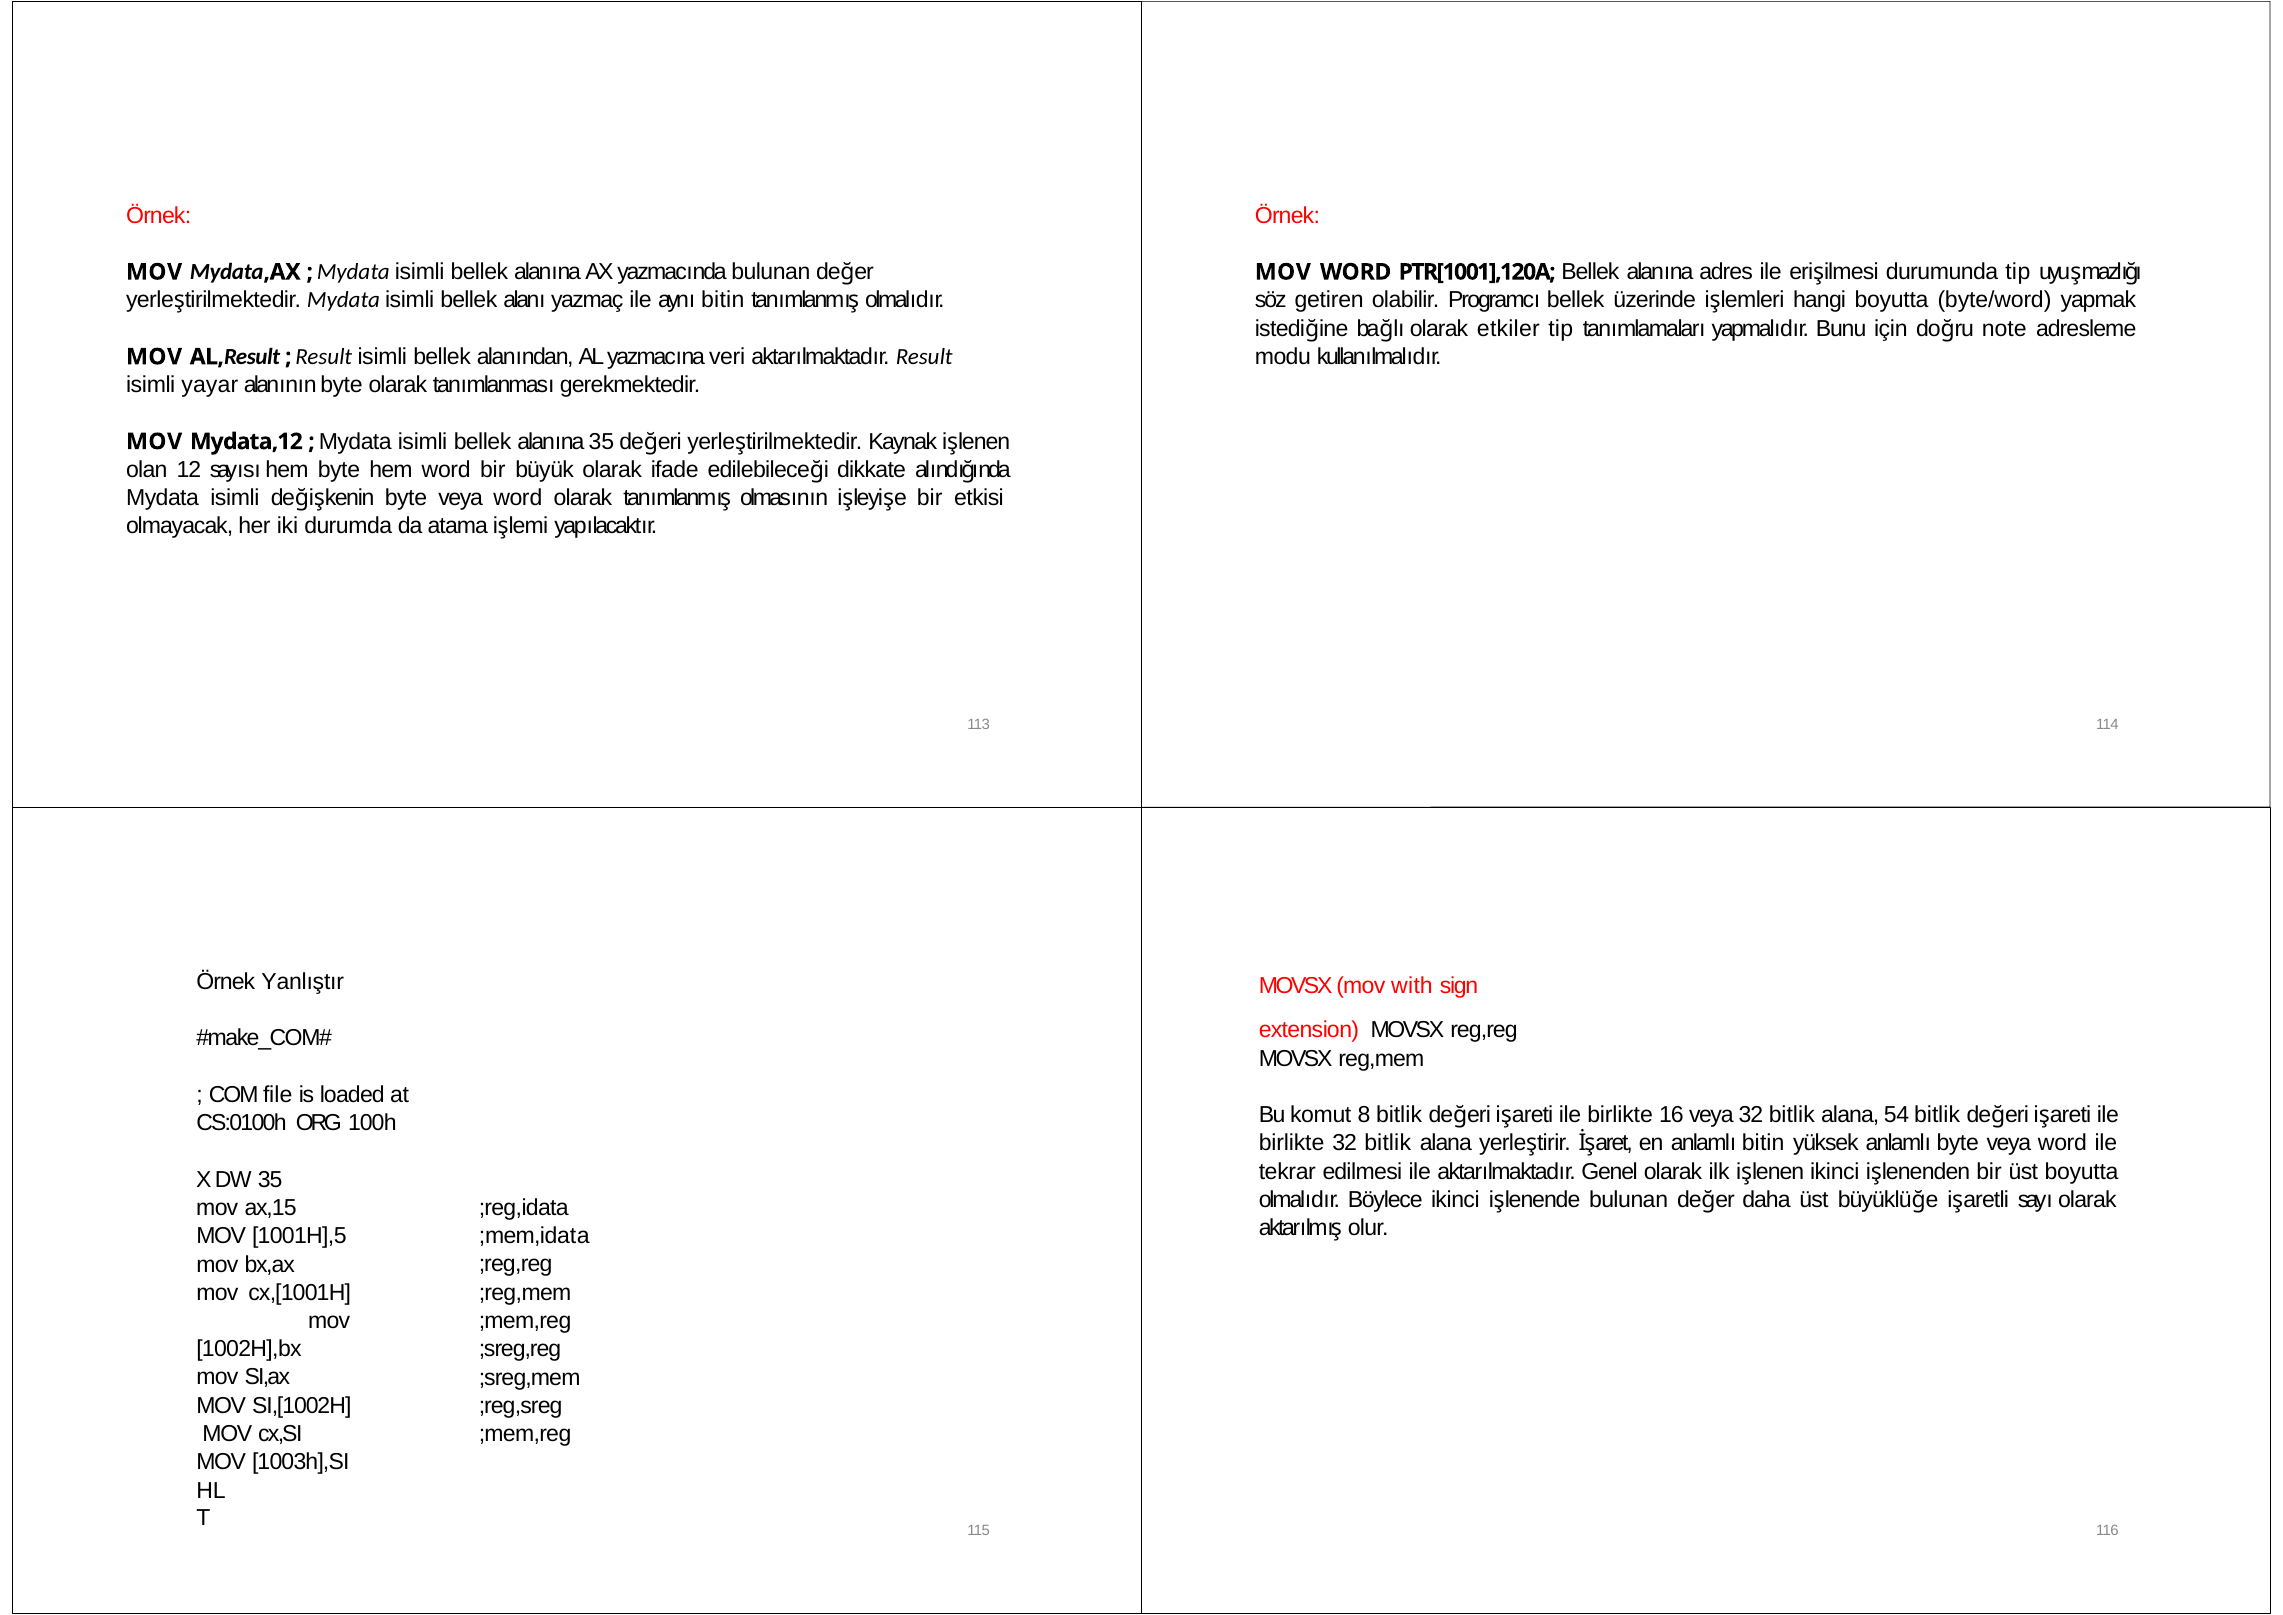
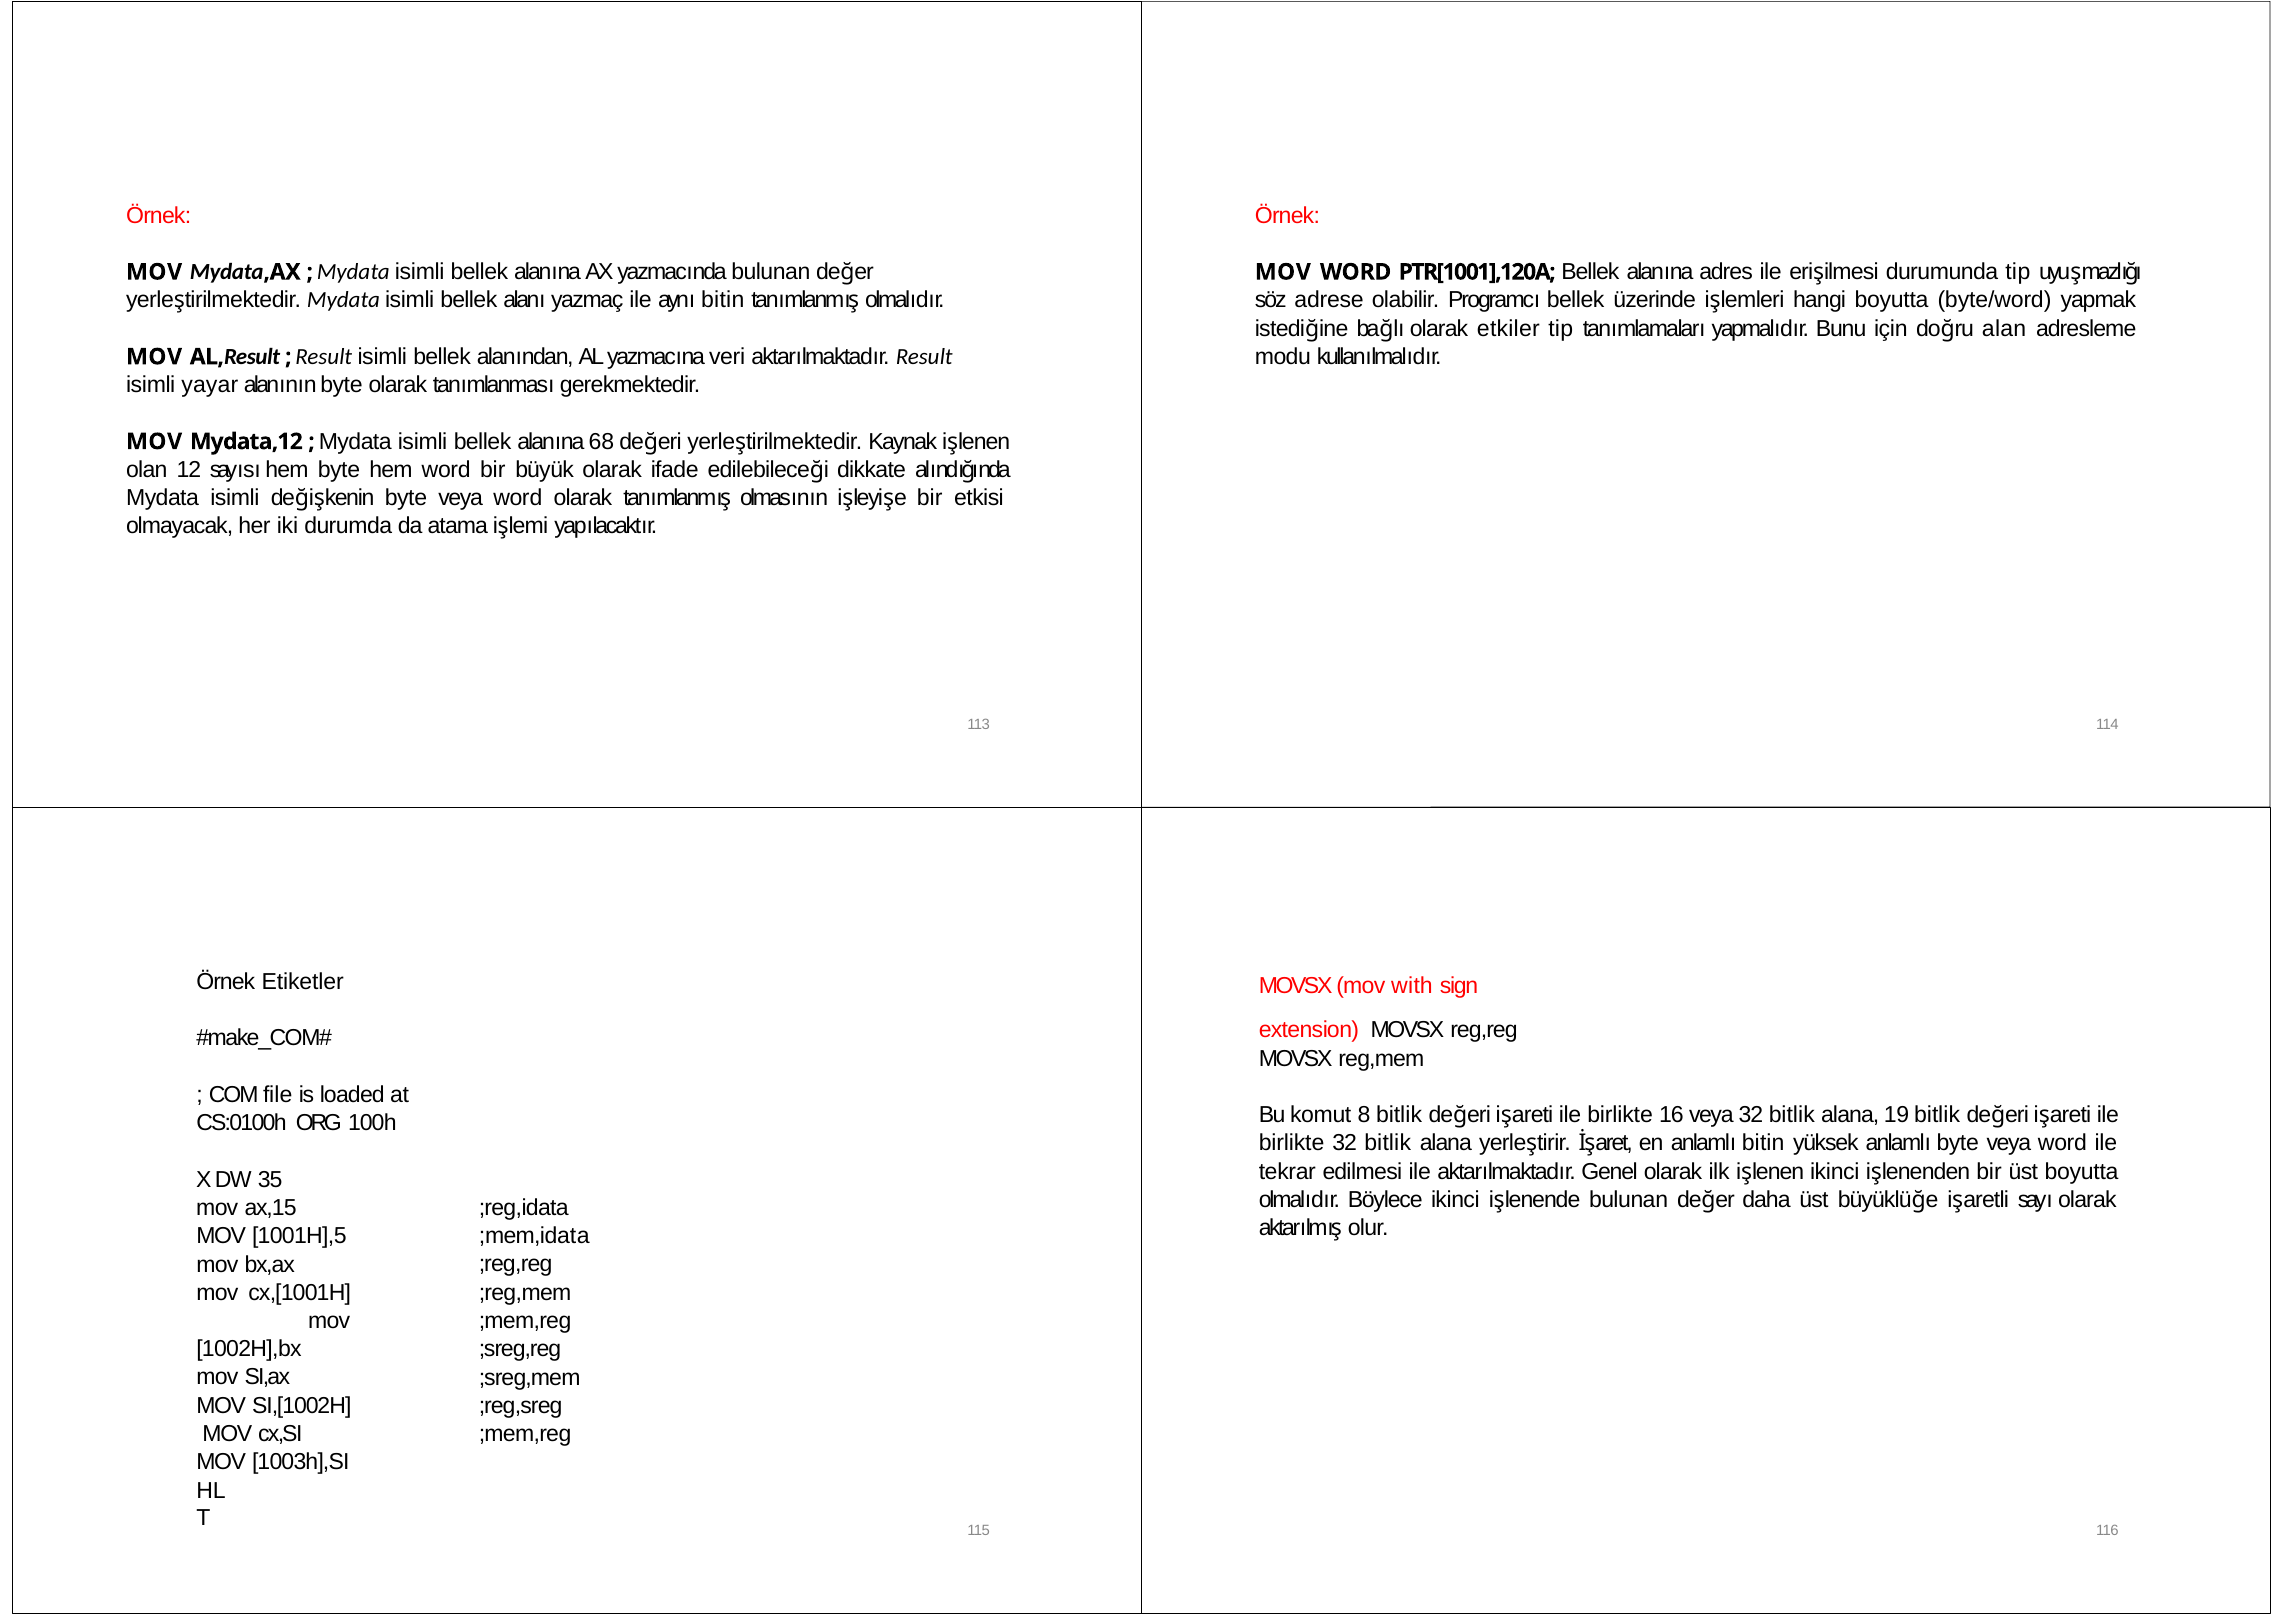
getiren: getiren -> adrese (1329, 300)
note: note -> alan (2004, 328)
alanına 35: 35 -> 68 (601, 441)
Yanlıştır: Yanlıştır -> Etiketler (303, 981)
54: 54 -> 19 (1897, 1115)
